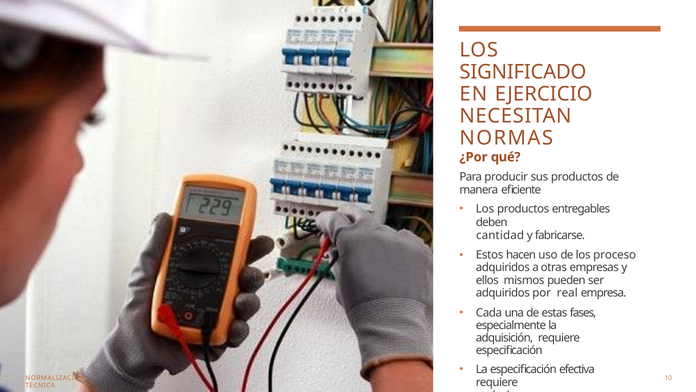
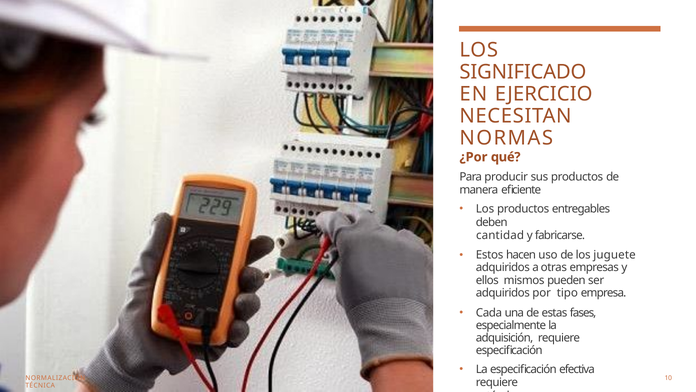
proceso: proceso -> juguete (615, 255)
real: real -> tipo (567, 292)
